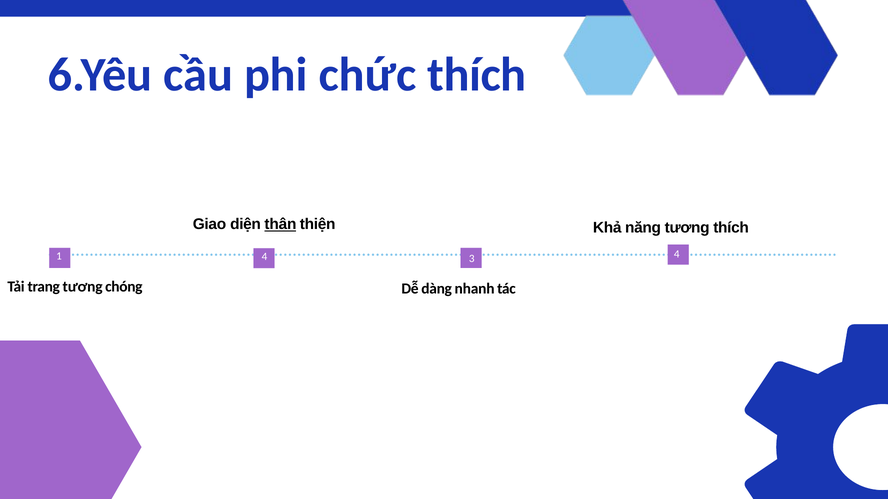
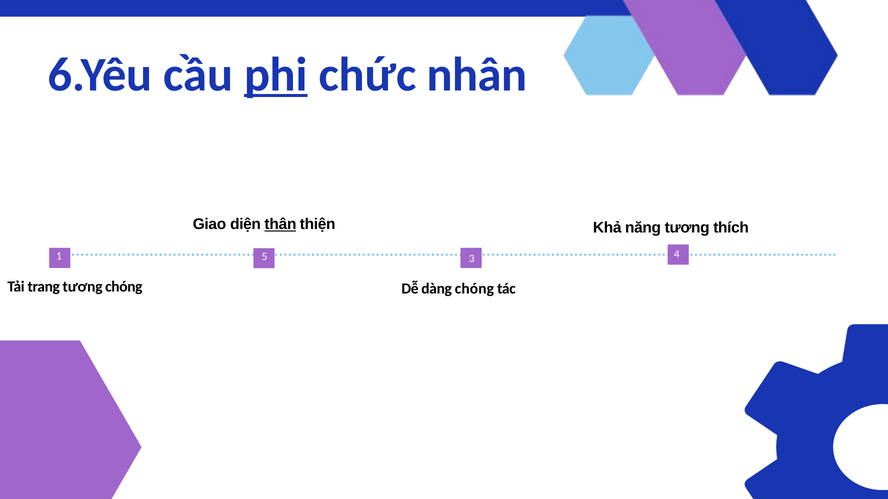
phi underline: none -> present (276, 75)
chức thích: thích -> nhân (477, 75)
1 4: 4 -> 5 (264, 257)
dàng nhanh: nhanh -> chóng (474, 289)
